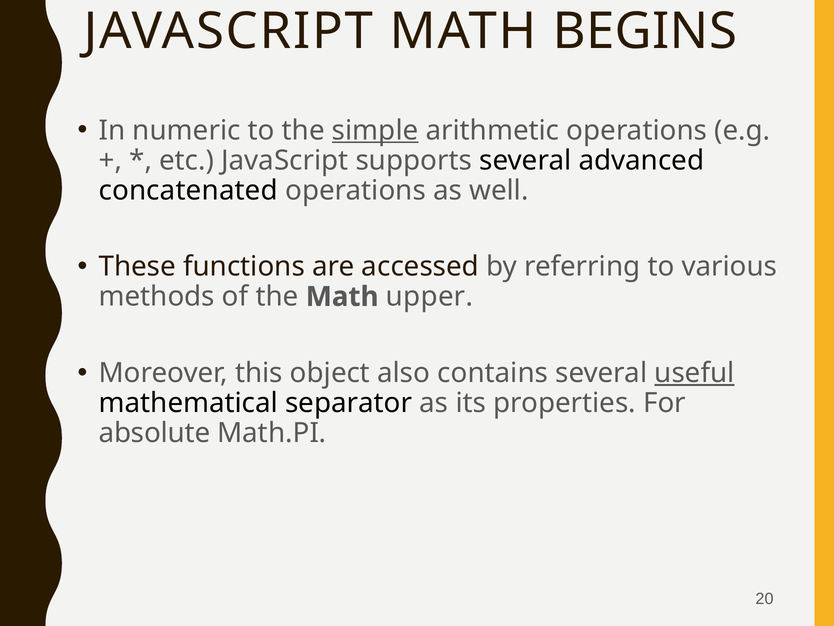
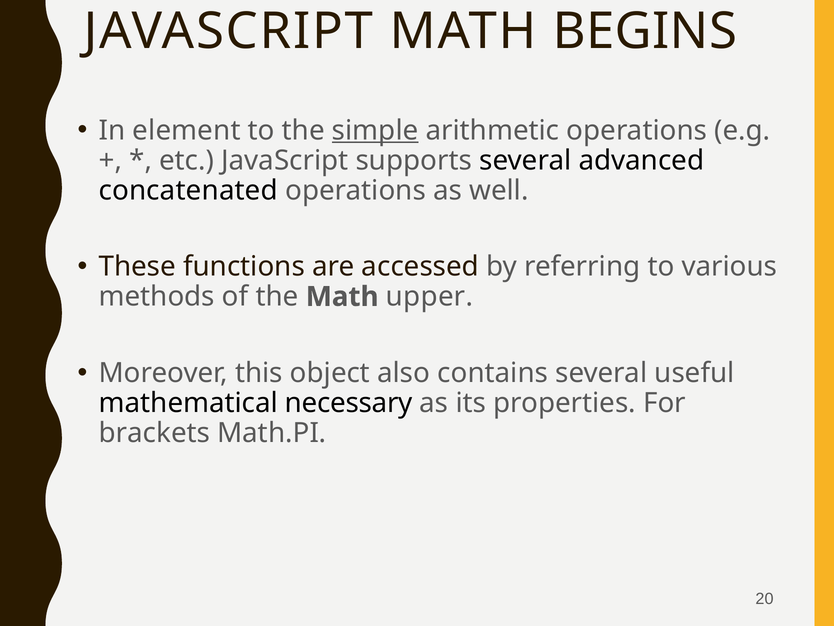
numeric: numeric -> element (187, 130)
useful underline: present -> none (694, 373)
separator: separator -> necessary (349, 403)
absolute: absolute -> brackets (154, 433)
